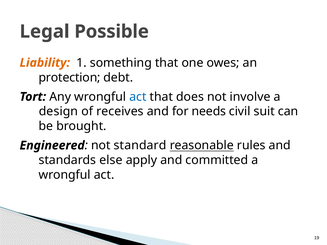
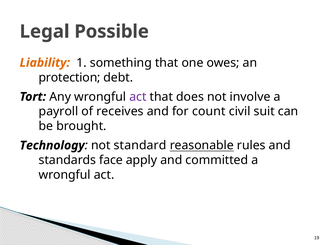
act colour: blue -> purple (138, 97)
design: design -> payroll (58, 112)
needs: needs -> count (209, 112)
Engineered: Engineered -> Technology (52, 146)
else: else -> face (111, 160)
